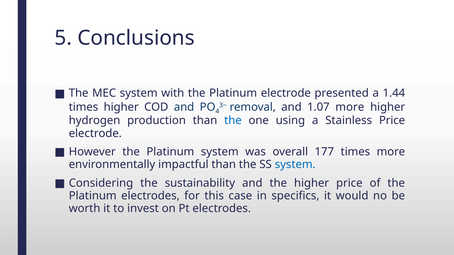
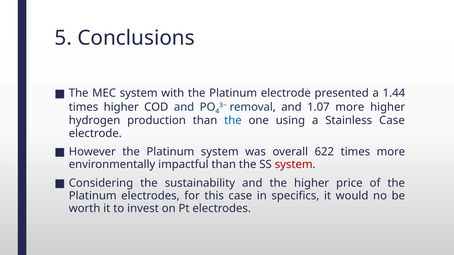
Stainless Price: Price -> Case (392, 121)
177: 177 -> 622 (324, 152)
system colour: blue -> red (295, 165)
